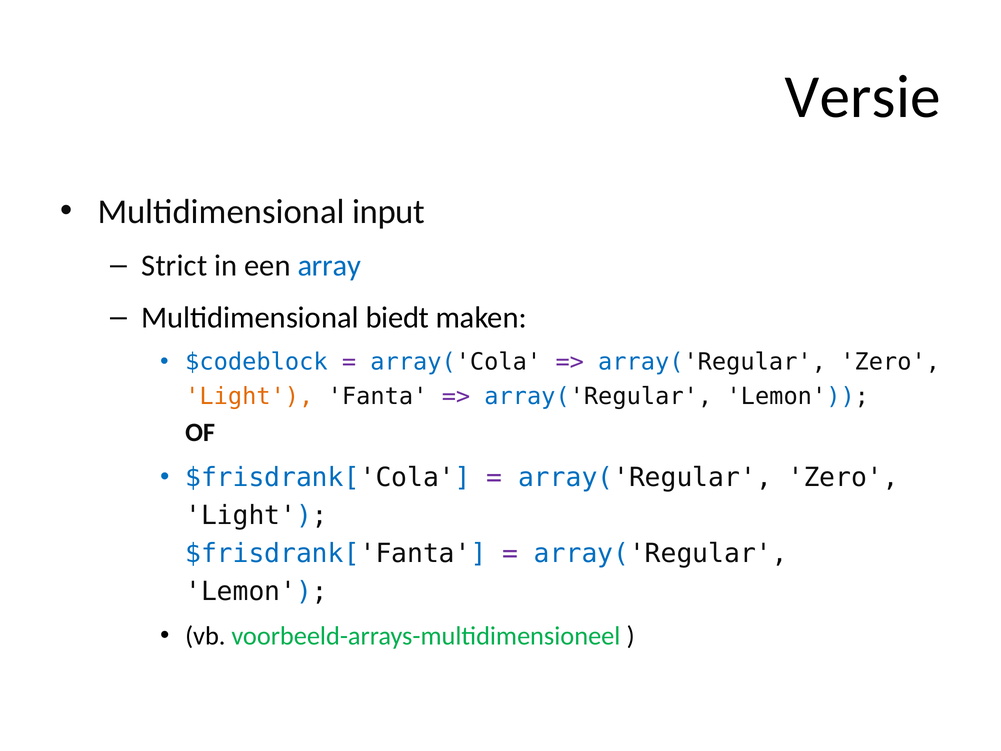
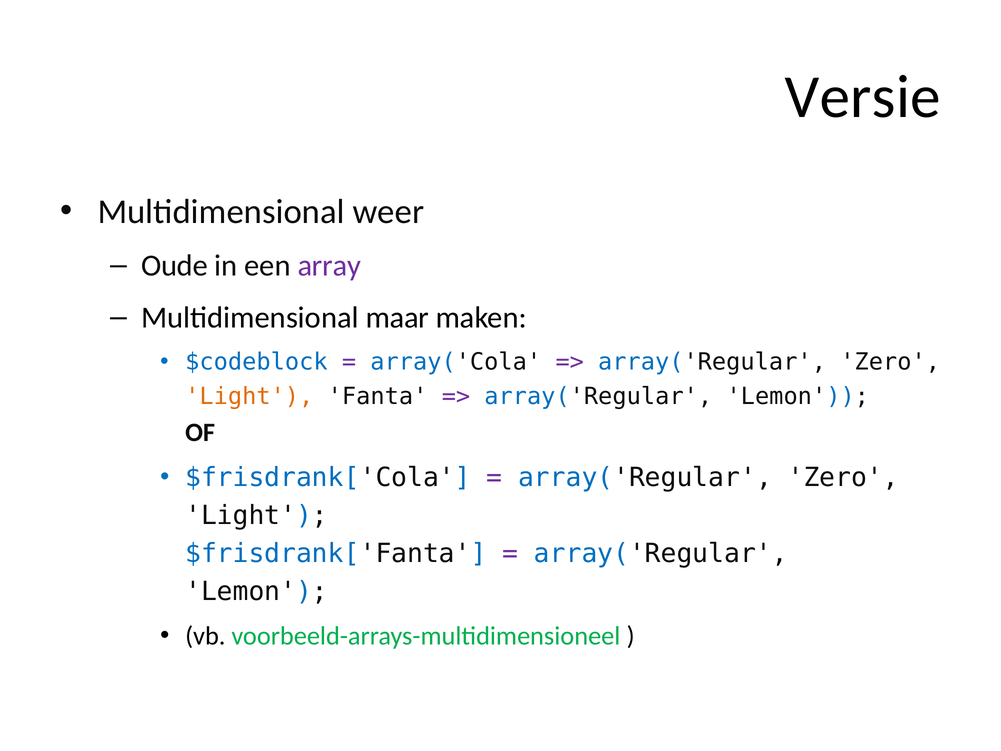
input: input -> weer (388, 212)
Strict: Strict -> Oude (175, 266)
array colour: blue -> purple (329, 266)
biedt: biedt -> maar (397, 318)
